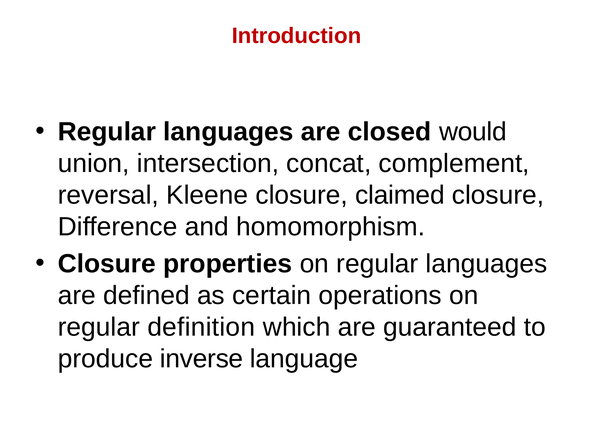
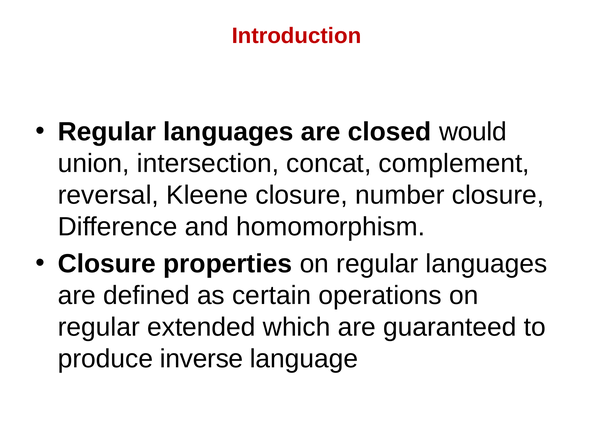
claimed: claimed -> number (400, 195)
definition: definition -> extended (201, 327)
